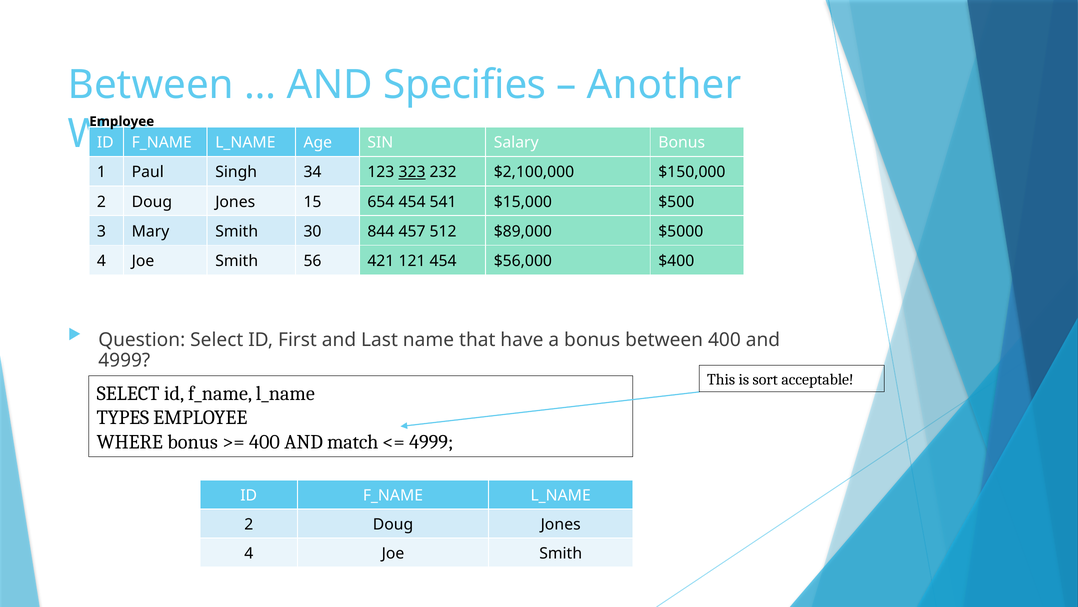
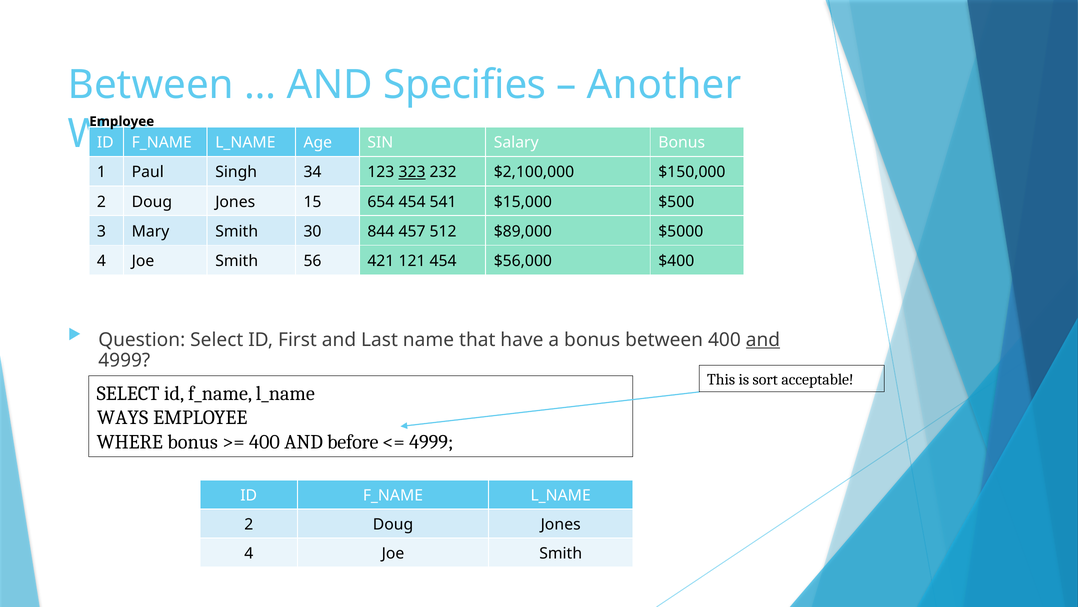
and underline: none -> present (763, 340)
TYPES: TYPES -> WAYS (123, 417)
match: match -> before (353, 442)
